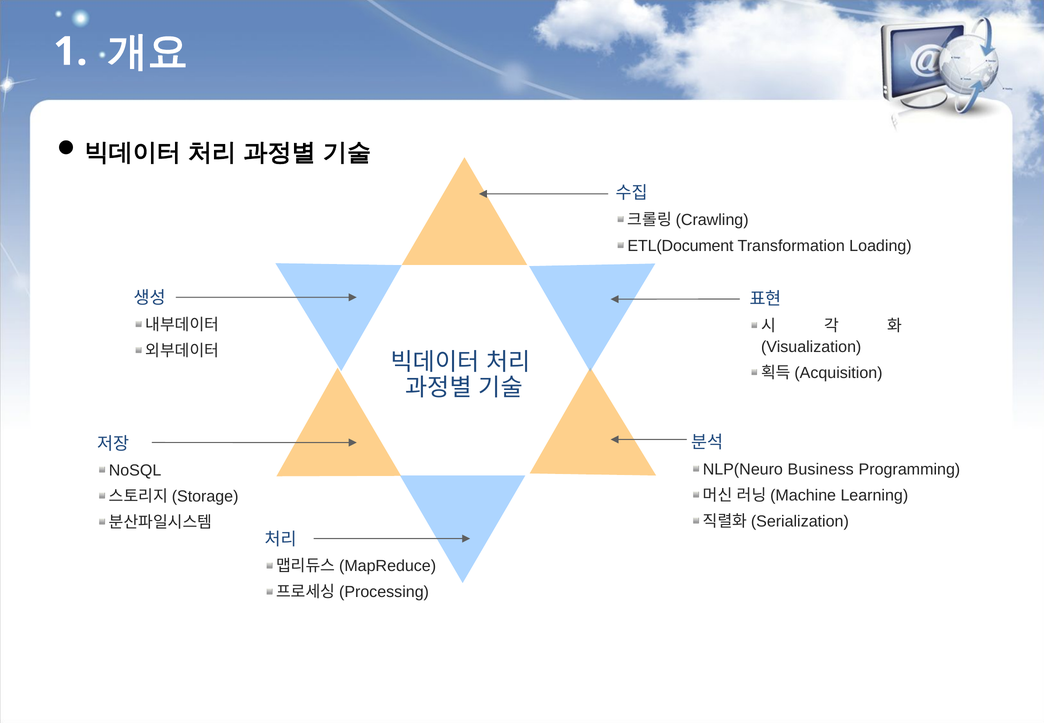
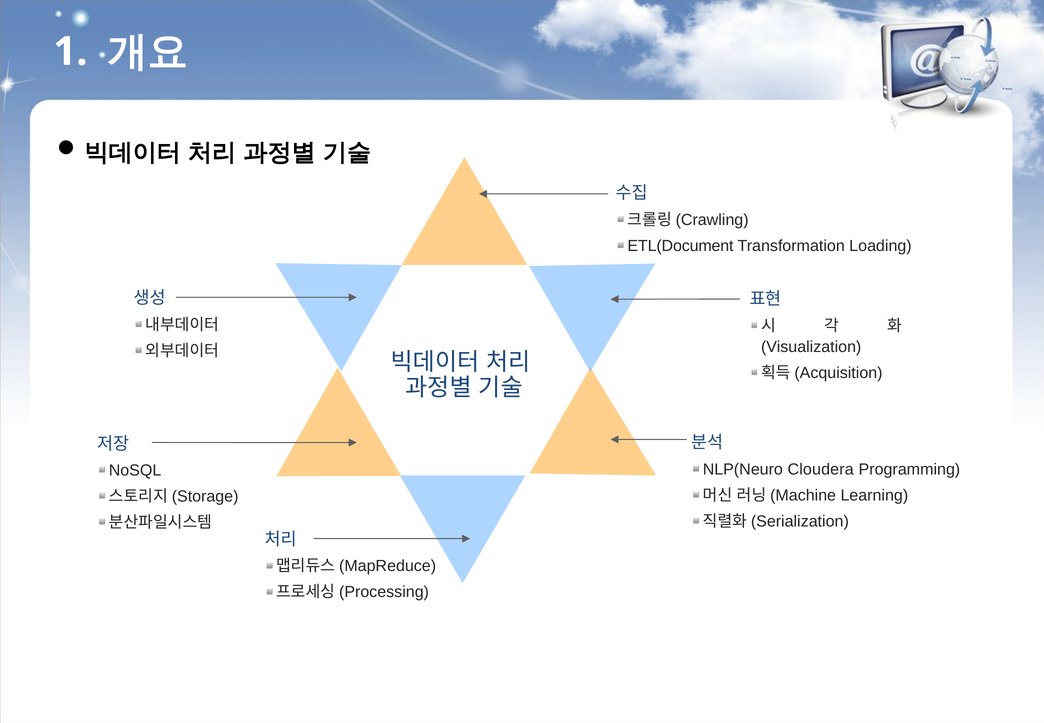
Business: Business -> Cloudera (821, 469)
